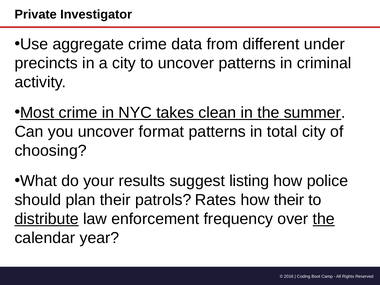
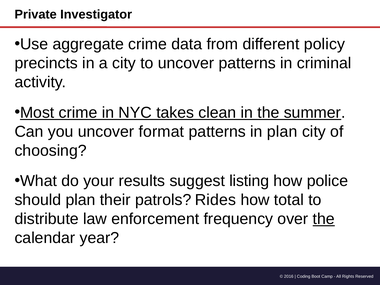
under: under -> policy (324, 44)
in total: total -> plan (282, 132)
Rates: Rates -> Rides (215, 200)
how their: their -> total (289, 200)
distribute underline: present -> none (47, 219)
